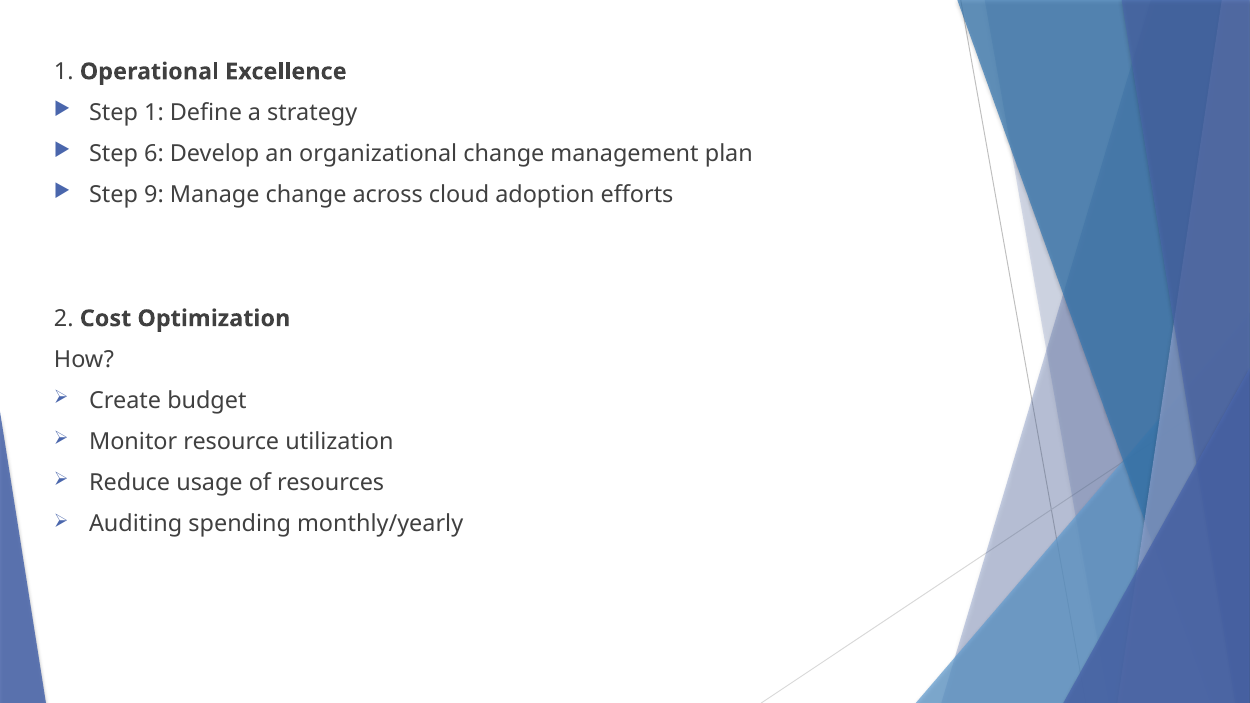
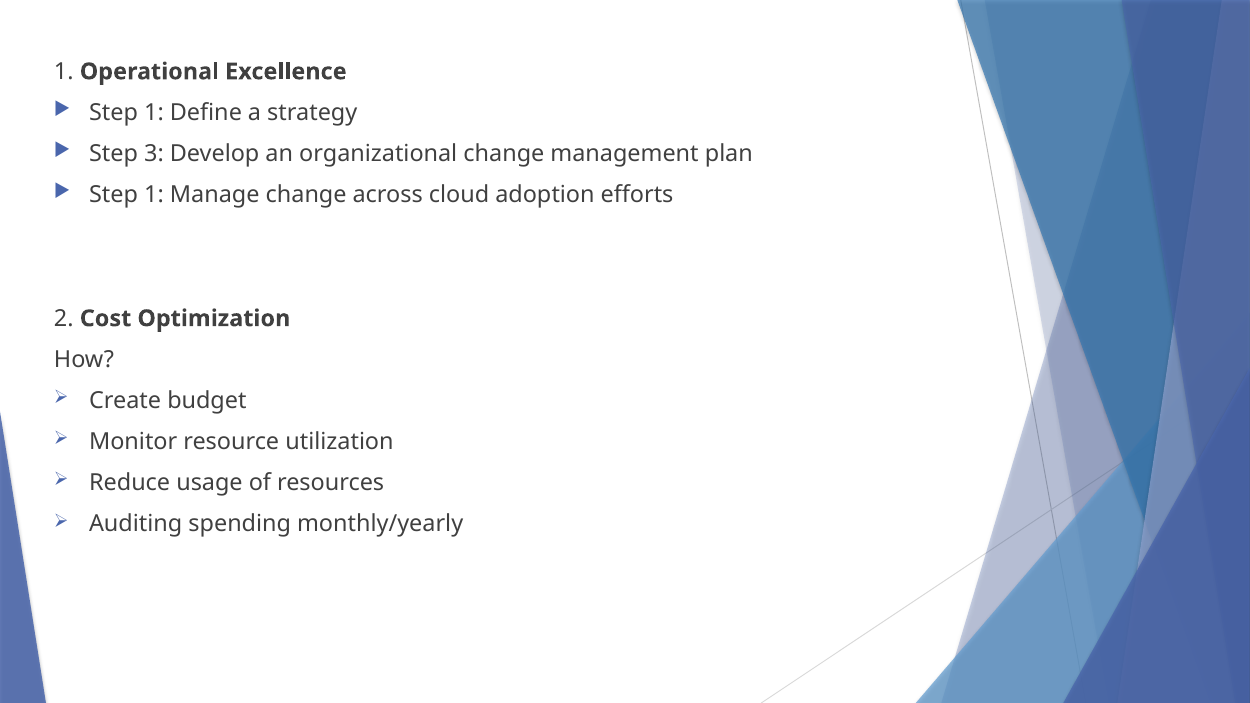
6: 6 -> 3 (154, 154)
9: 9 -> 1 (154, 195)
